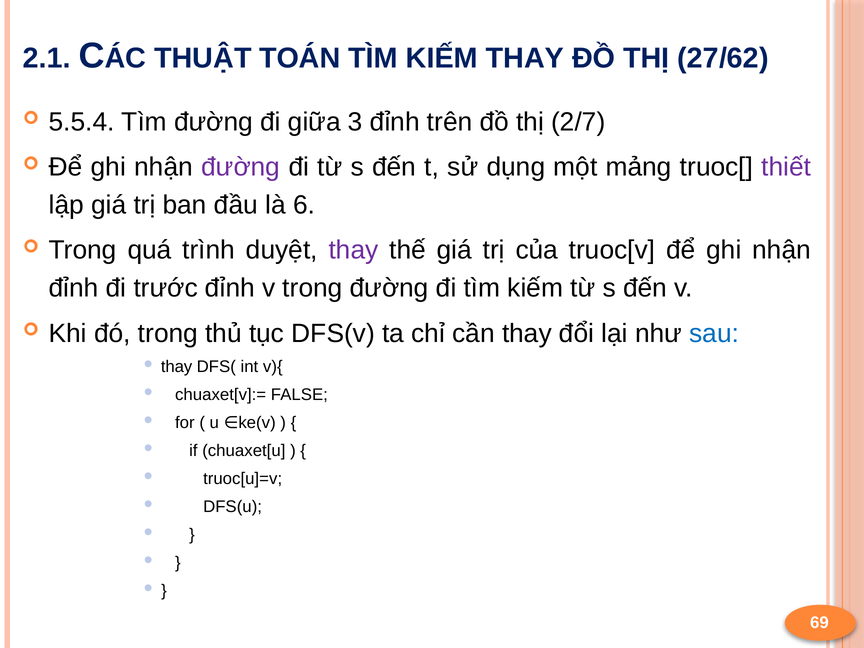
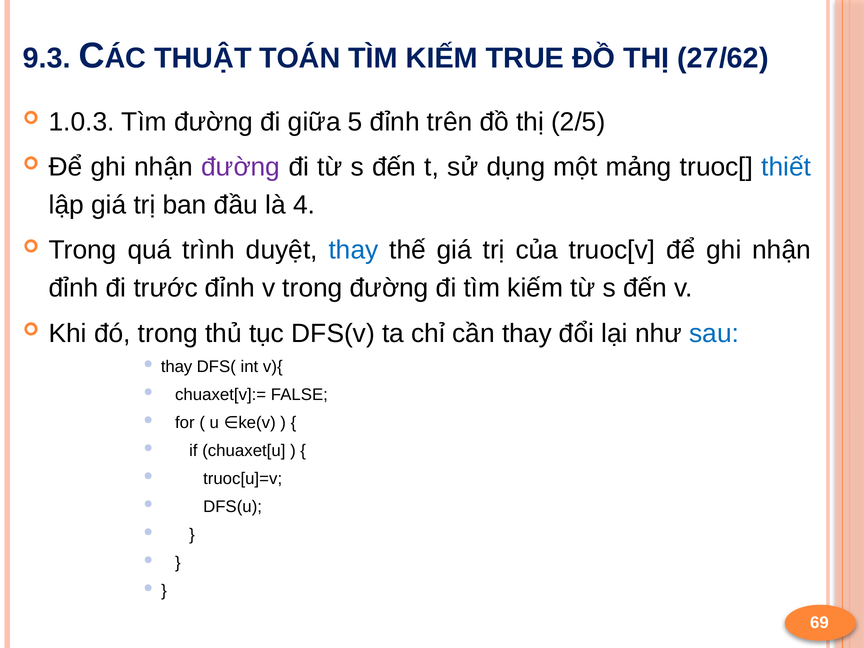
2.1: 2.1 -> 9.3 (47, 58)
KIẾM THAY: THAY -> TRUE (525, 58)
5.5.4: 5.5.4 -> 1.0.3 (82, 122)
3: 3 -> 5 (355, 122)
2/7: 2/7 -> 2/5 (578, 122)
thiết colour: purple -> blue (786, 167)
6: 6 -> 4 (304, 205)
thay colour: purple -> blue (353, 250)
